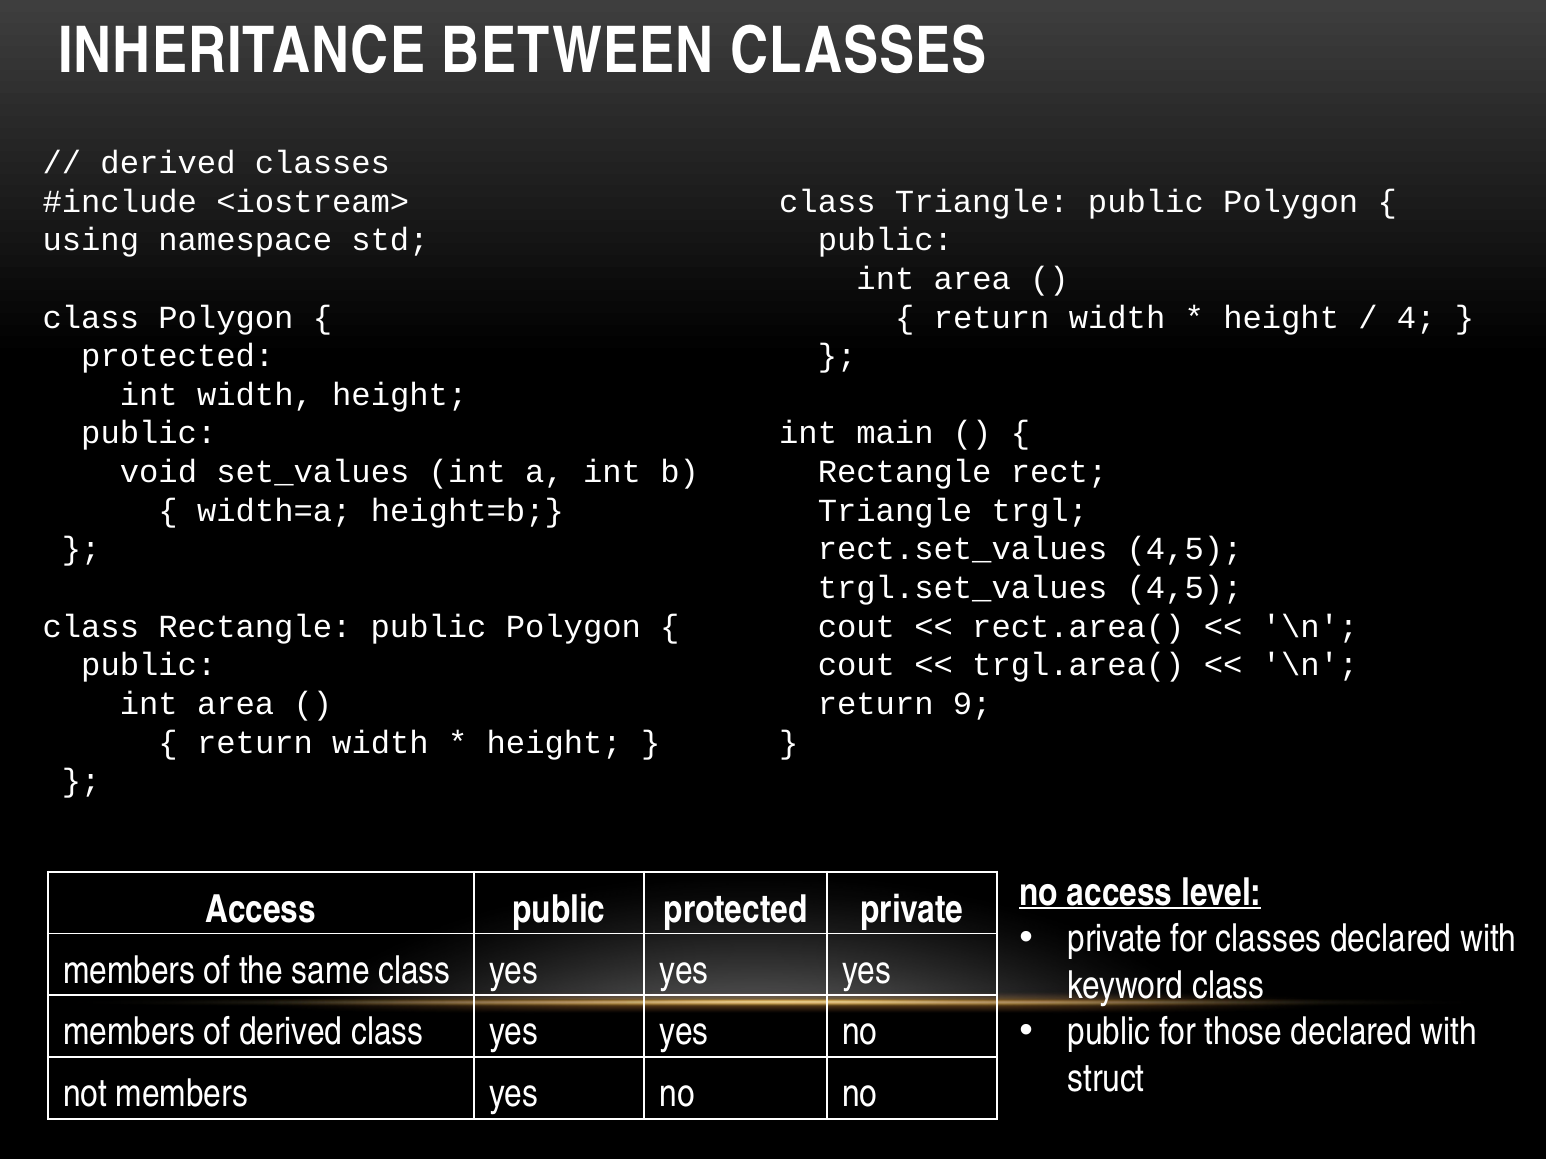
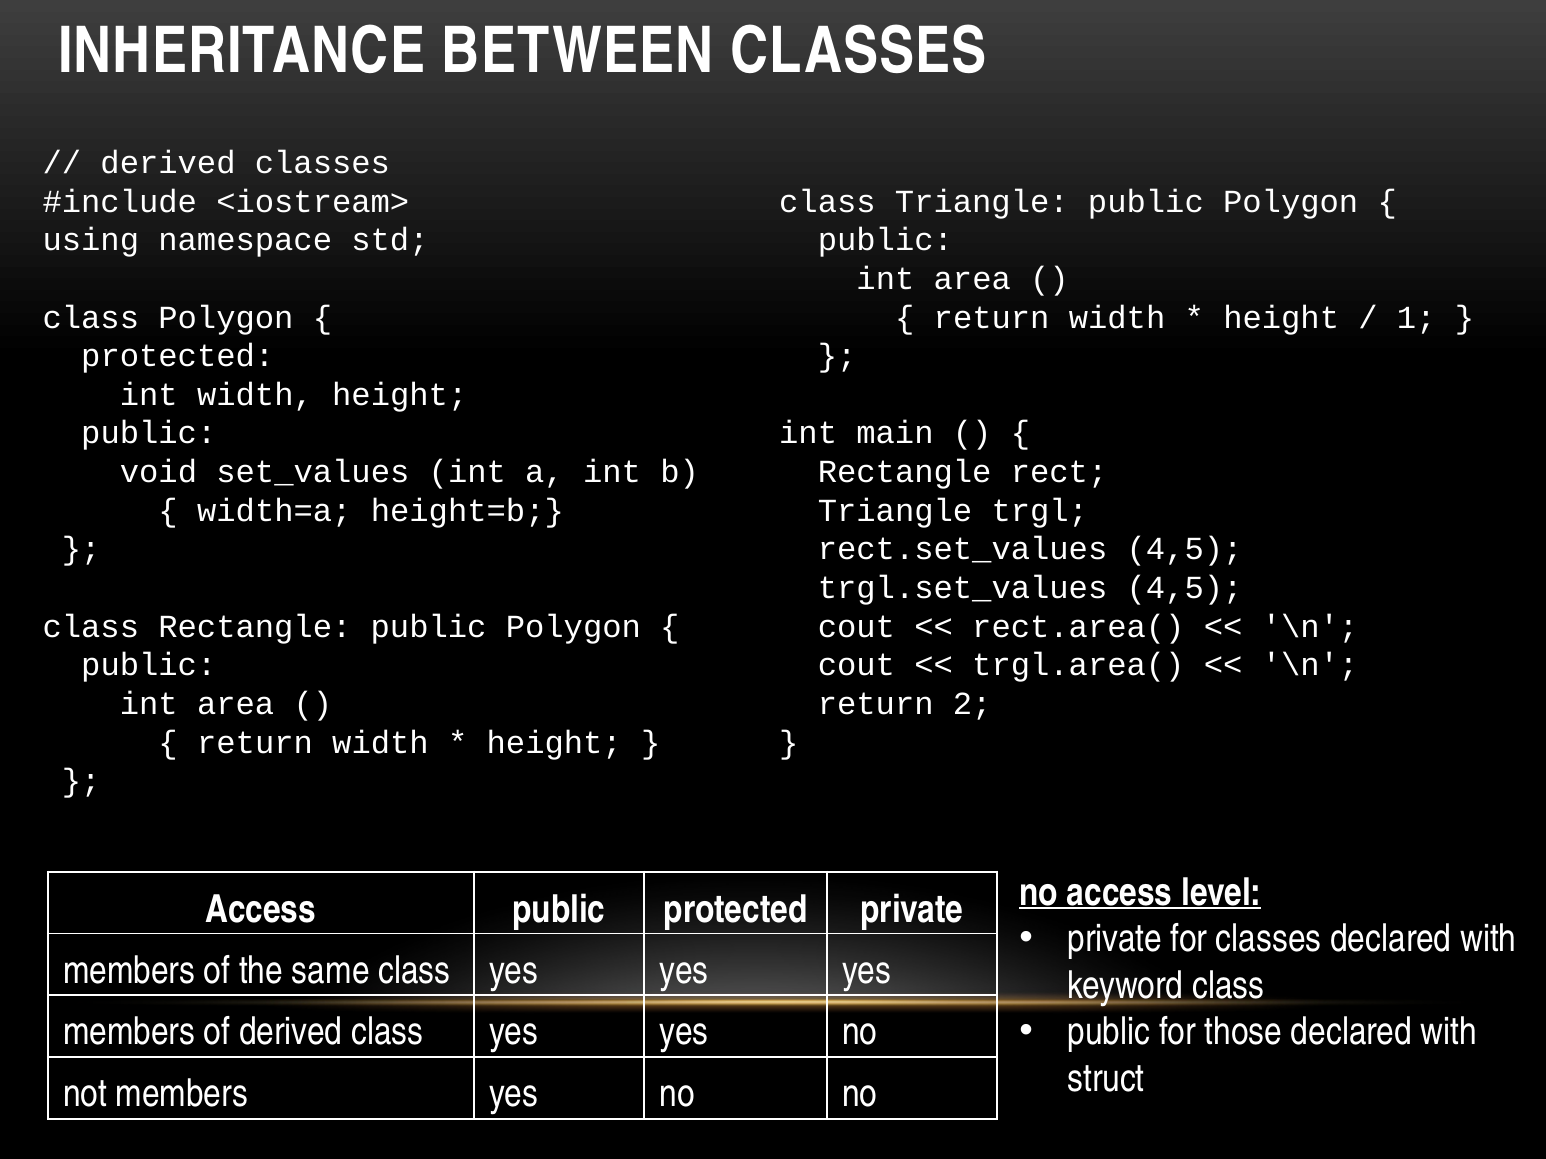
4: 4 -> 1 (1416, 318)
9: 9 -> 2 (972, 704)
